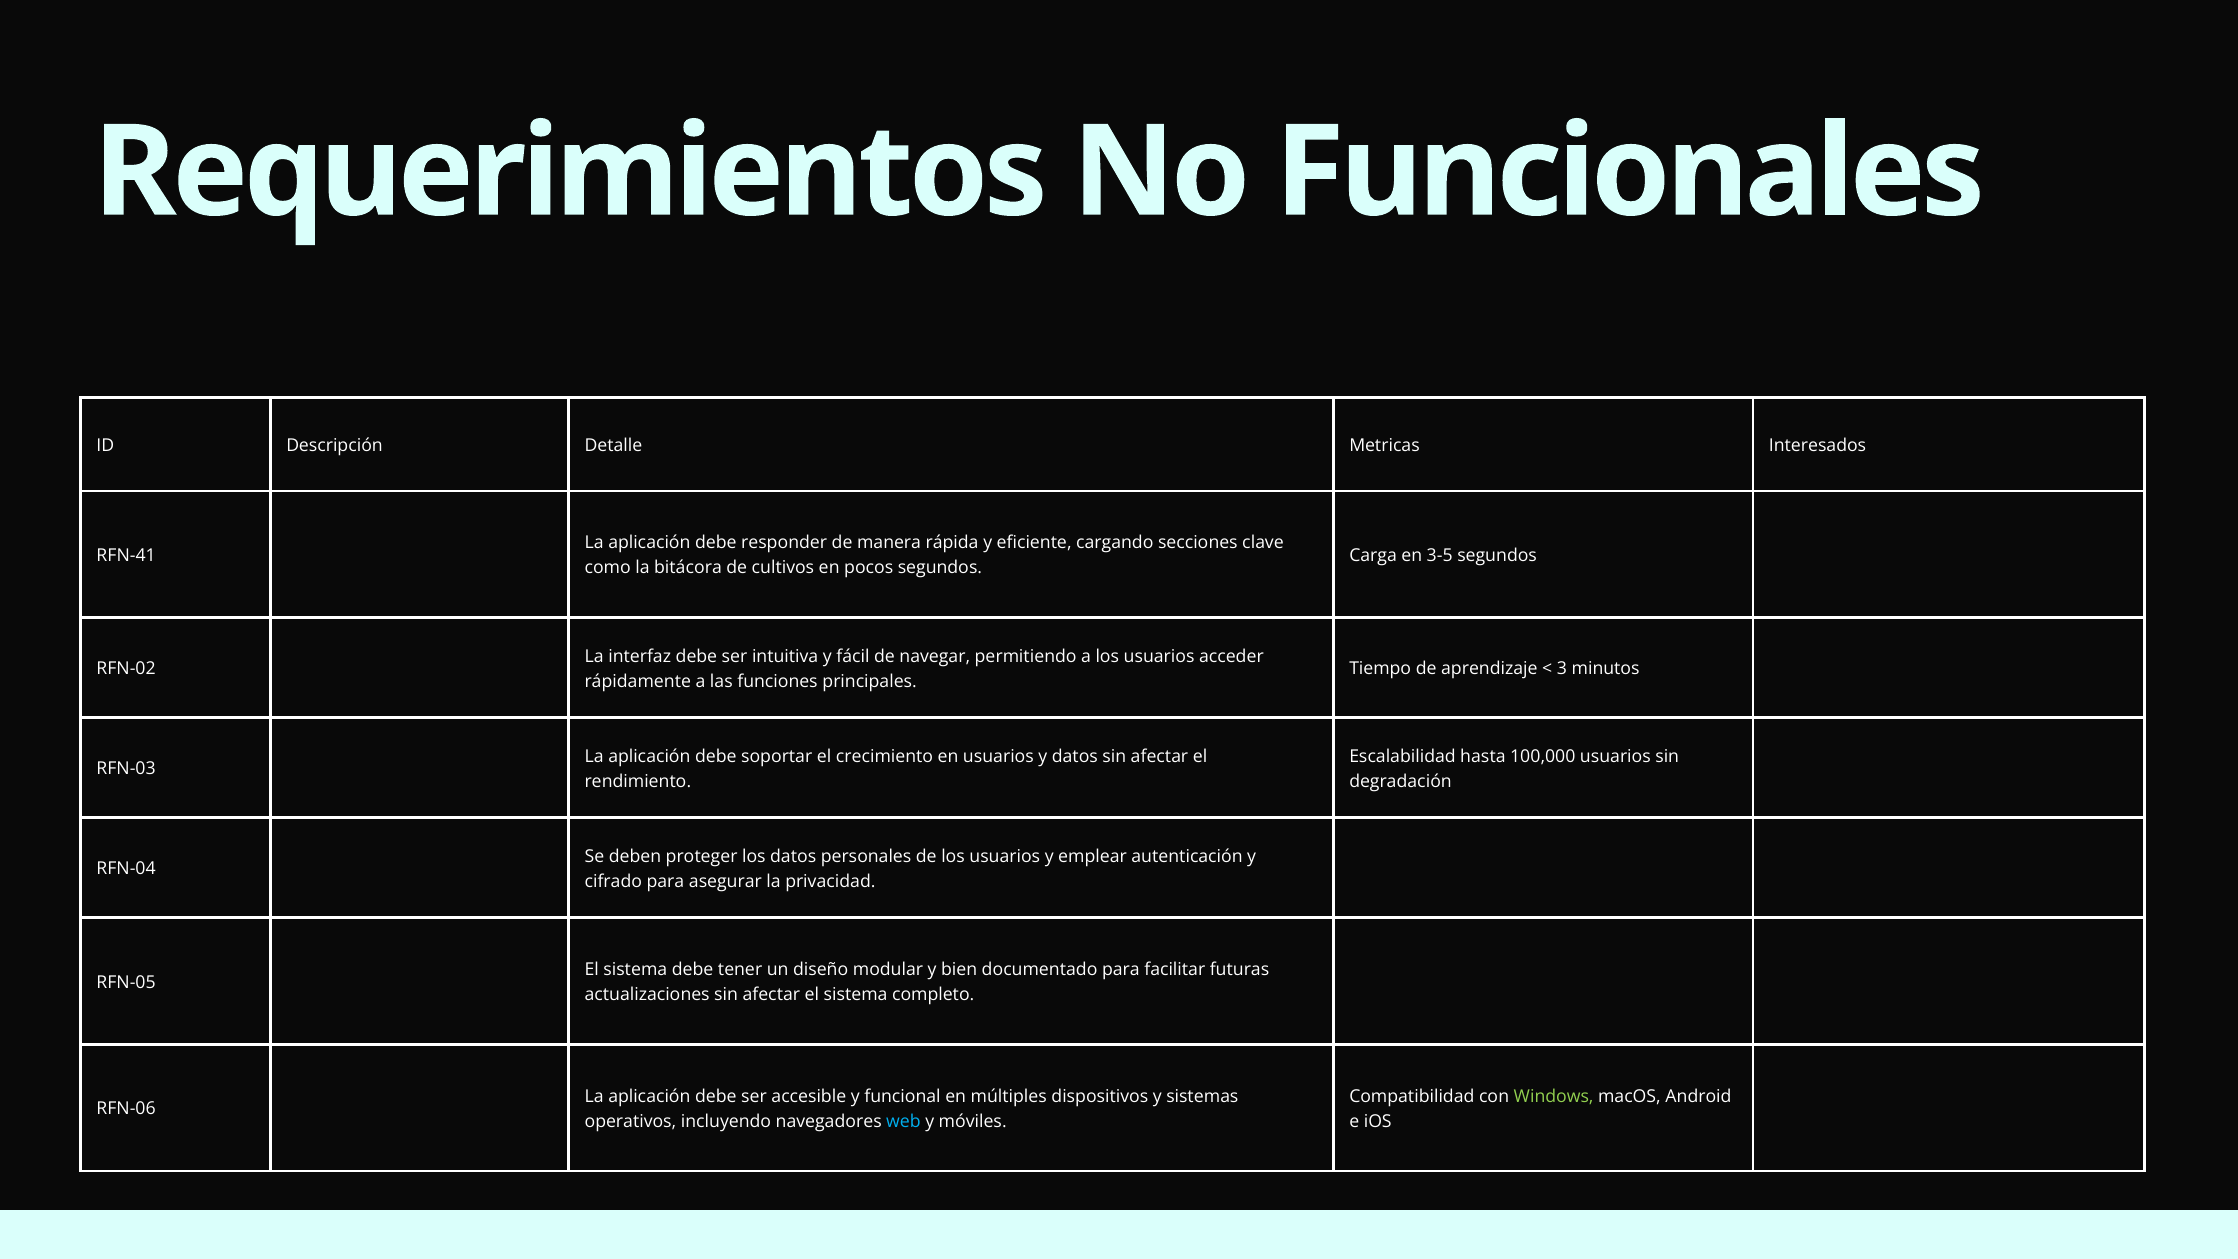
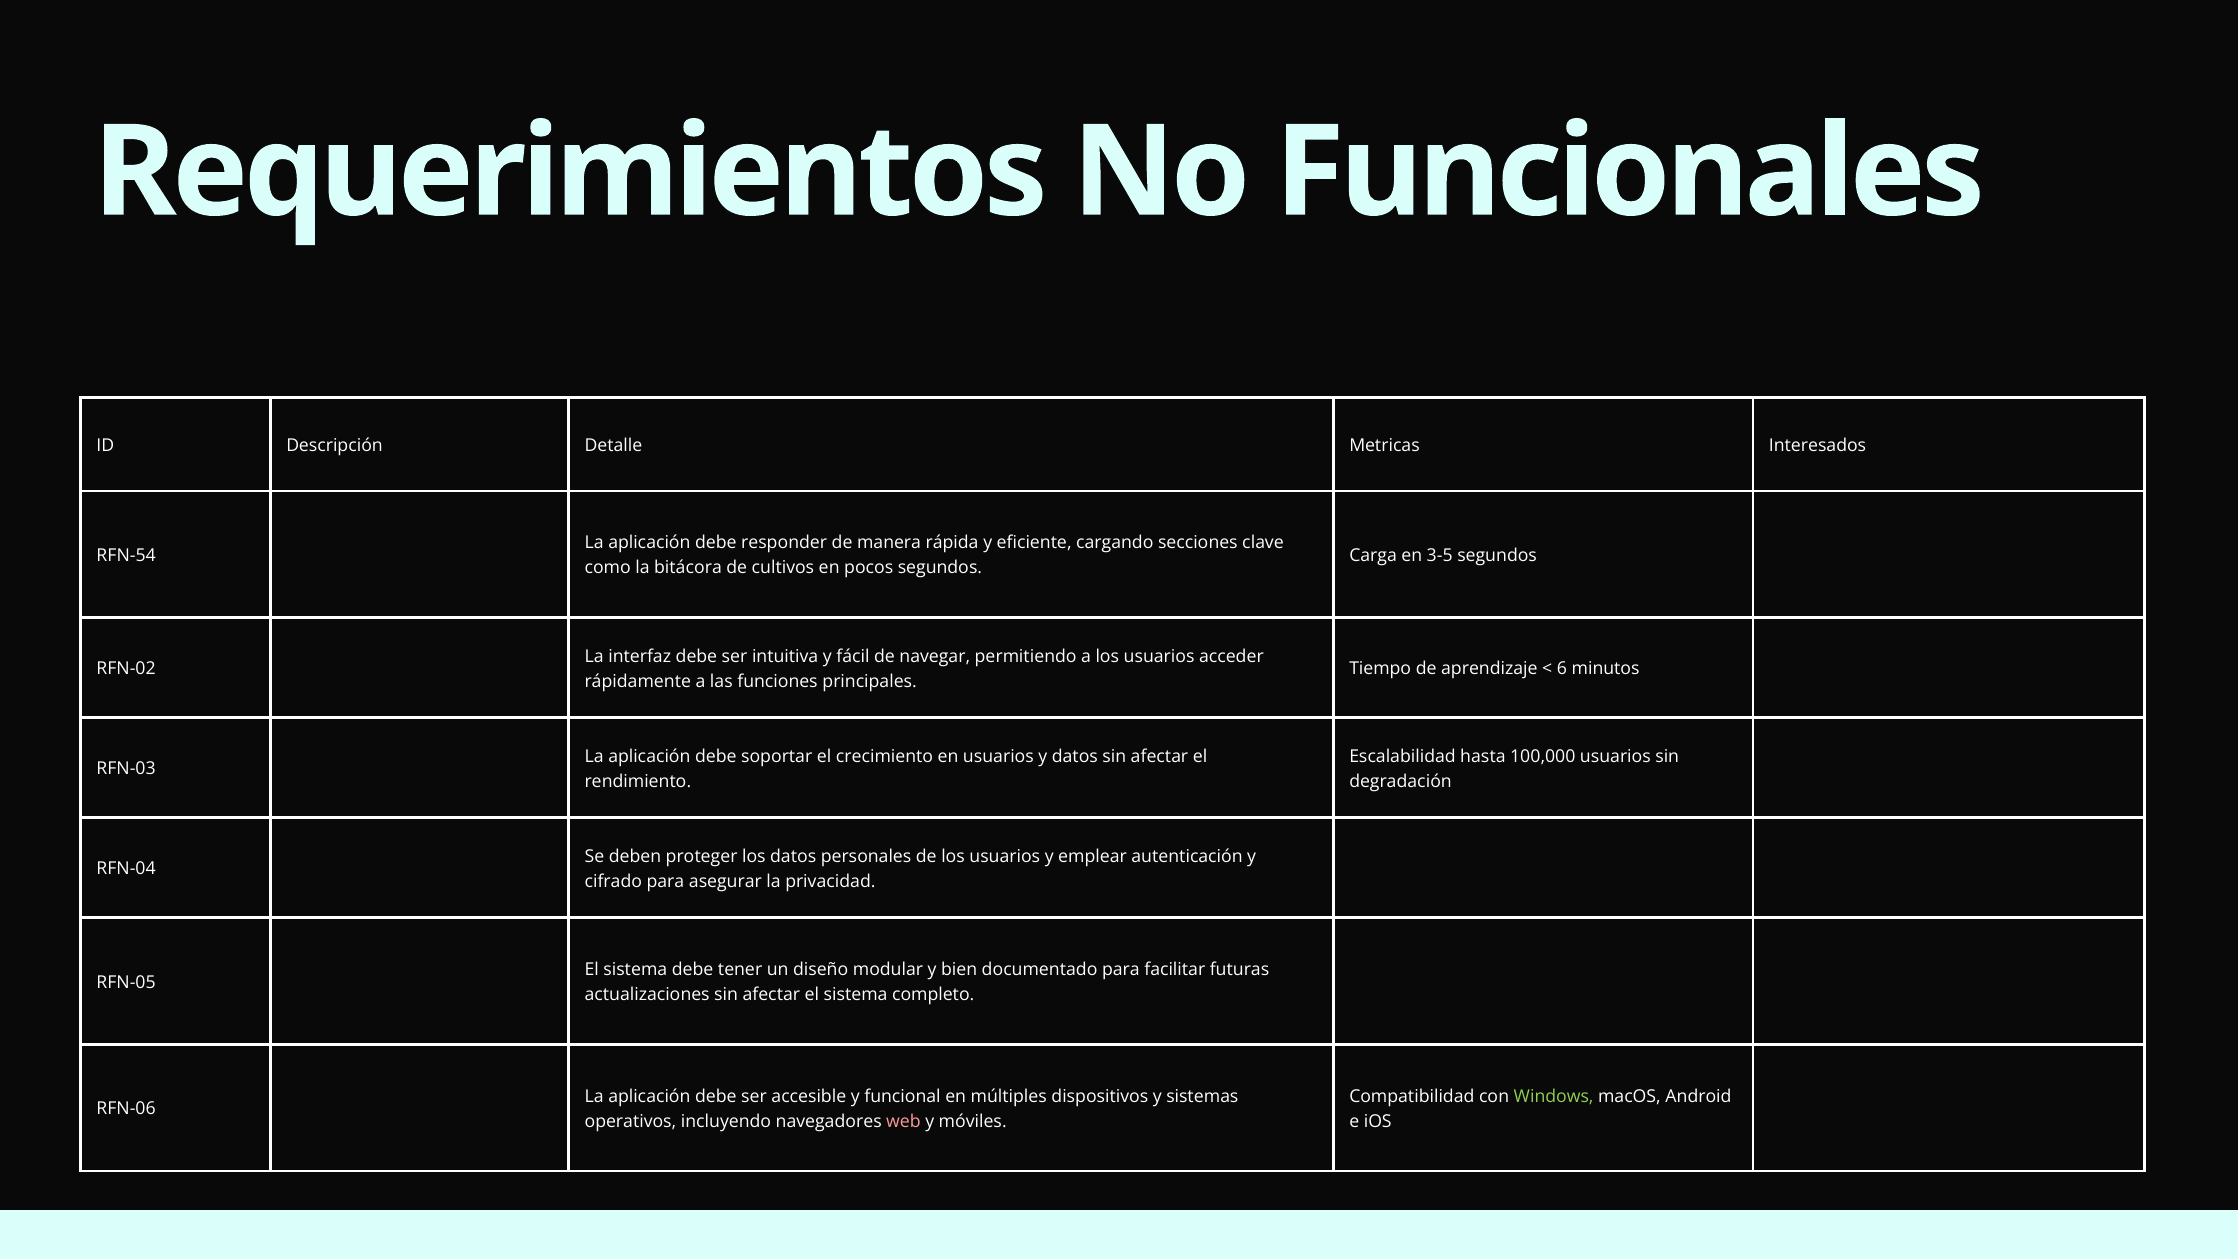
RFN-41: RFN-41 -> RFN-54 (126, 555)
3: 3 -> 6 (1562, 669)
web colour: light blue -> pink (903, 1121)
